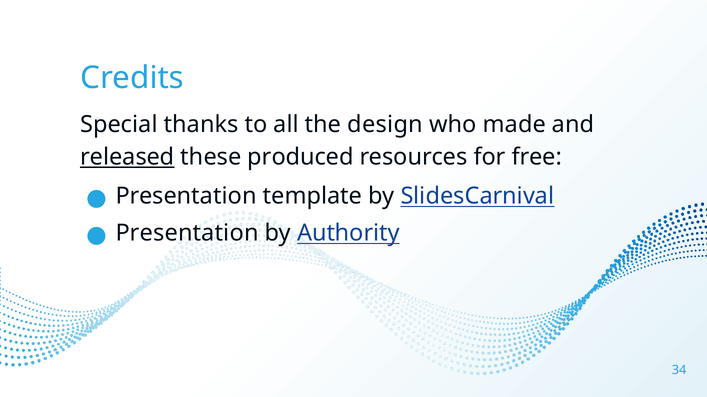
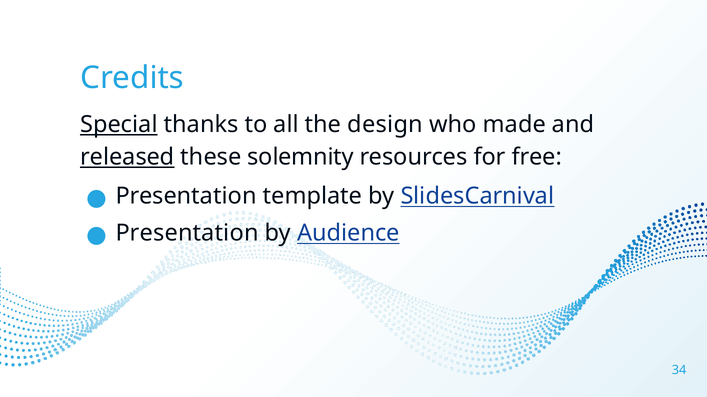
Special underline: none -> present (119, 125)
produced: produced -> solemnity (301, 157)
Authority: Authority -> Audience (348, 233)
